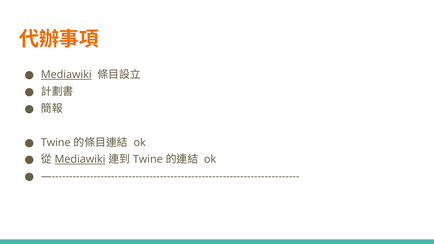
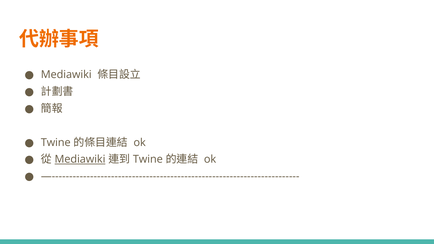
Mediawiki underline: present -> none (66, 75)
